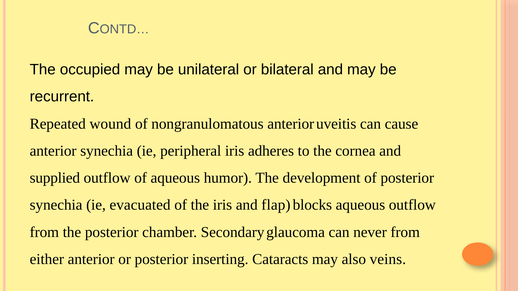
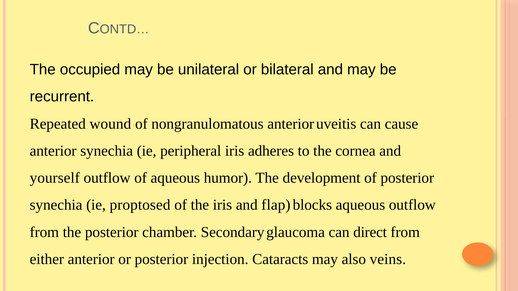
supplied: supplied -> yourself (55, 178)
evacuated: evacuated -> proptosed (140, 205)
never: never -> direct (370, 232)
inserting: inserting -> injection (220, 260)
